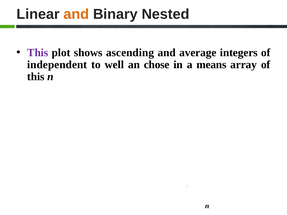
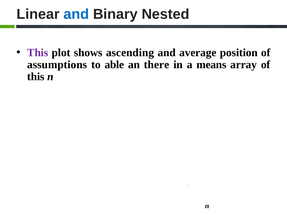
and colour: orange -> blue (76, 14)
integers: integers -> position (239, 53)
independent: independent -> assumptions (57, 65)
well: well -> able (114, 65)
chose: chose -> there (157, 65)
